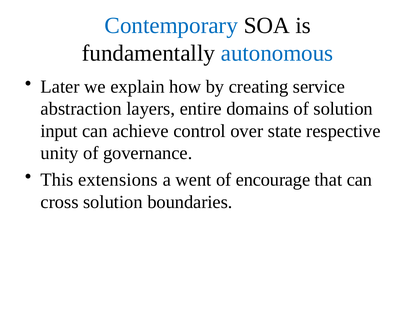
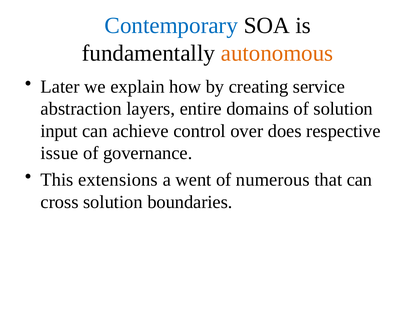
autonomous colour: blue -> orange (277, 53)
state: state -> does (285, 131)
unity: unity -> issue (59, 153)
encourage: encourage -> numerous (273, 180)
